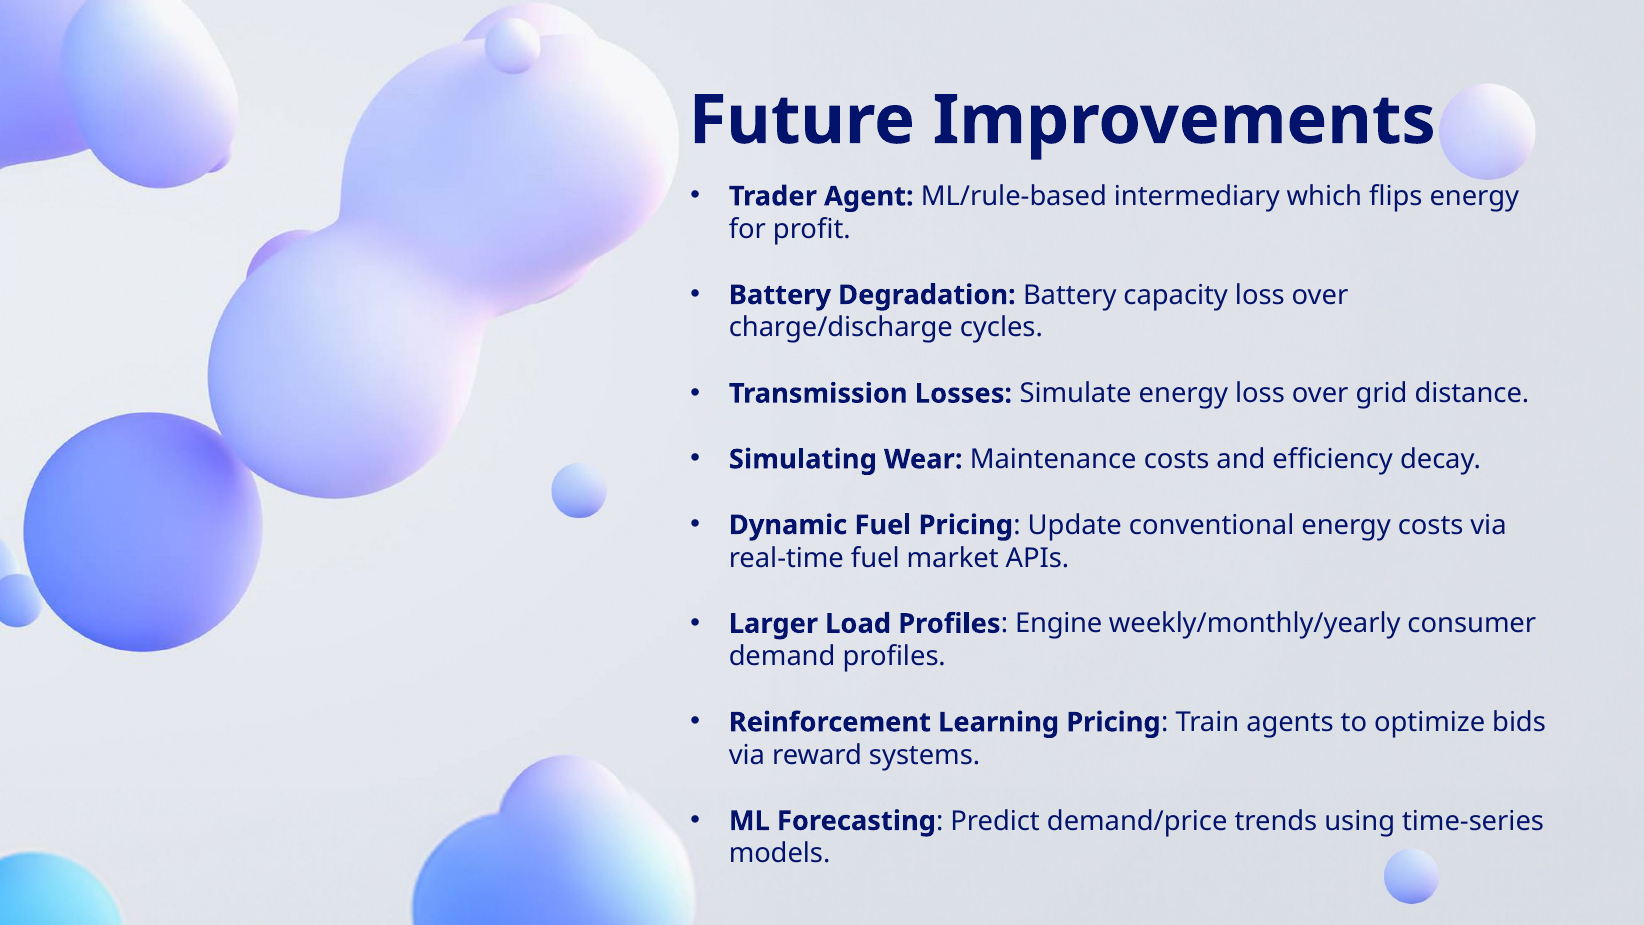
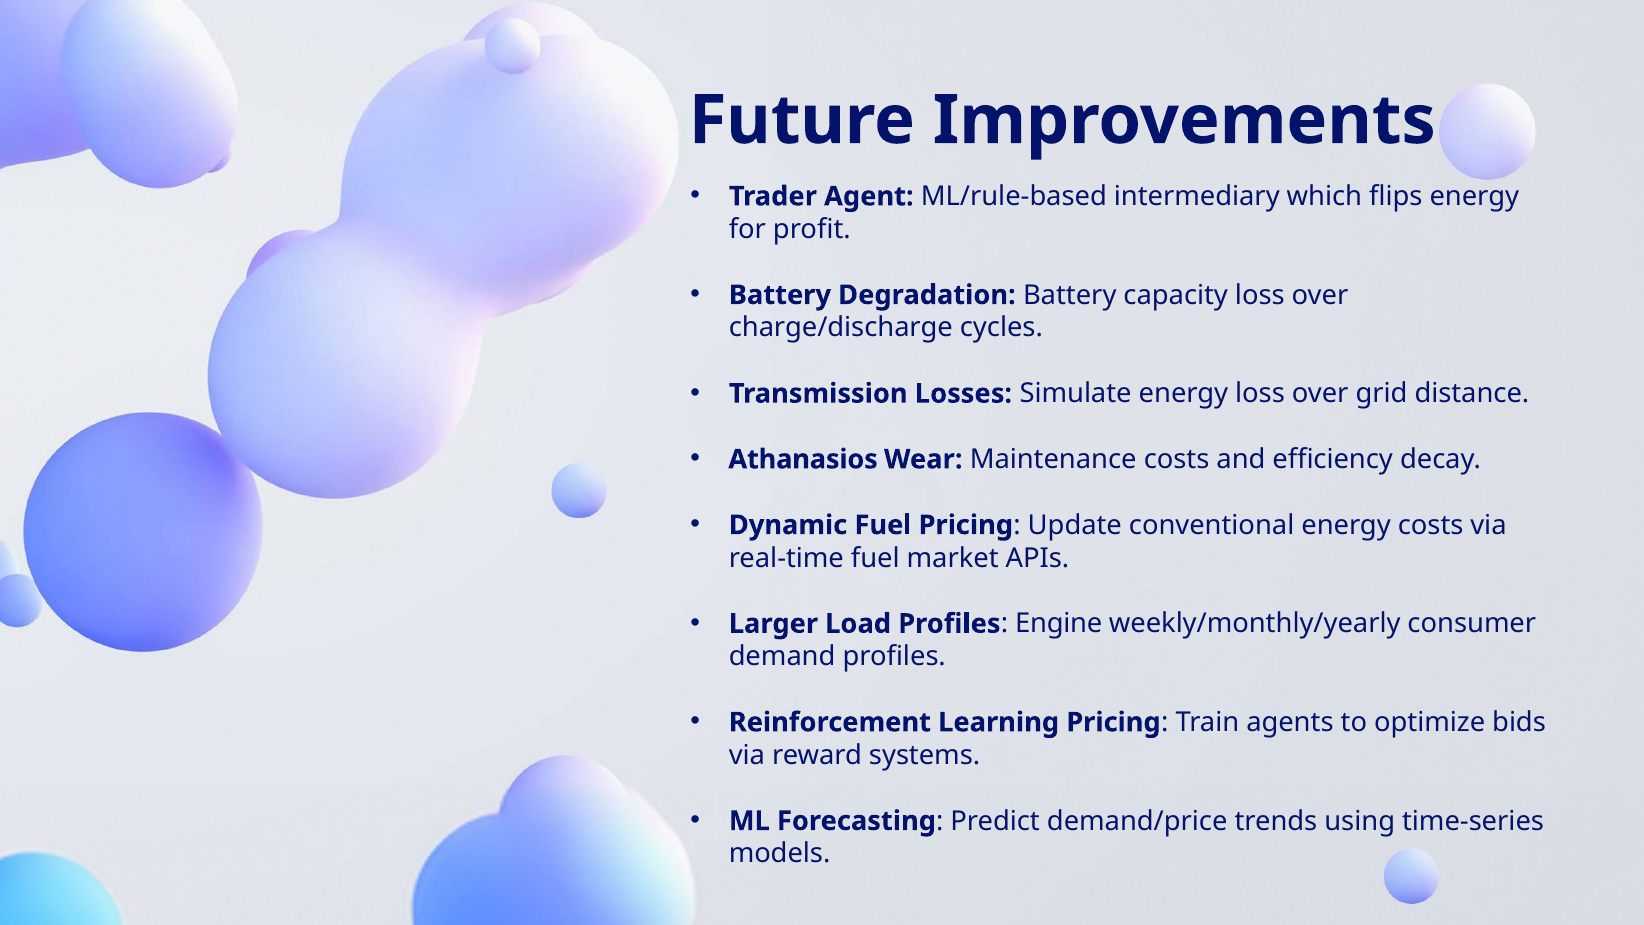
Simulating: Simulating -> Athanasios (803, 459)
